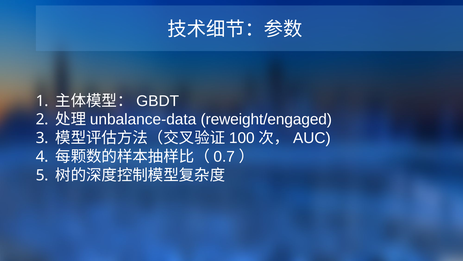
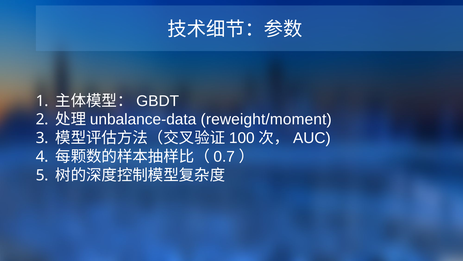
reweight/engaged: reweight/engaged -> reweight/moment (266, 119)
